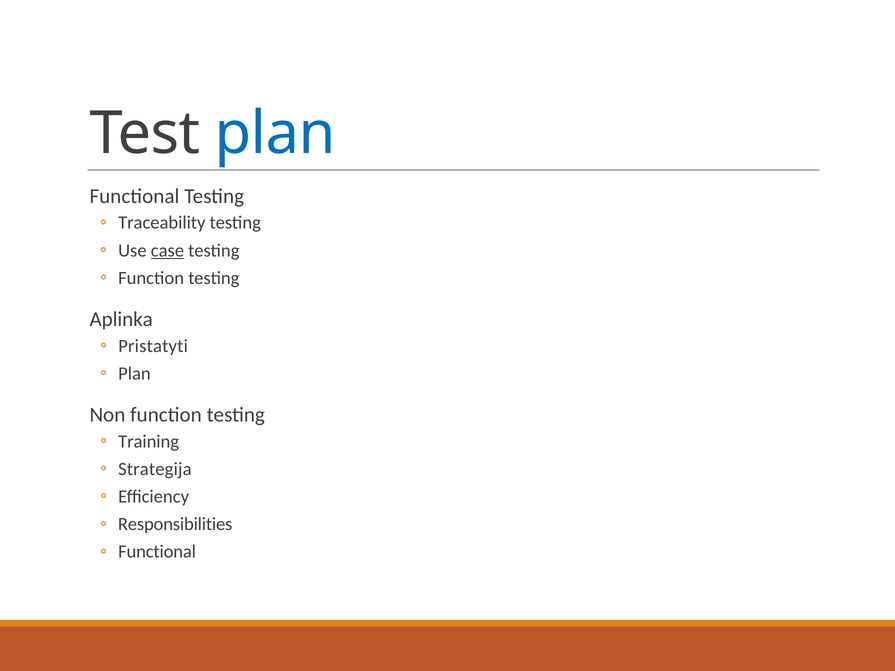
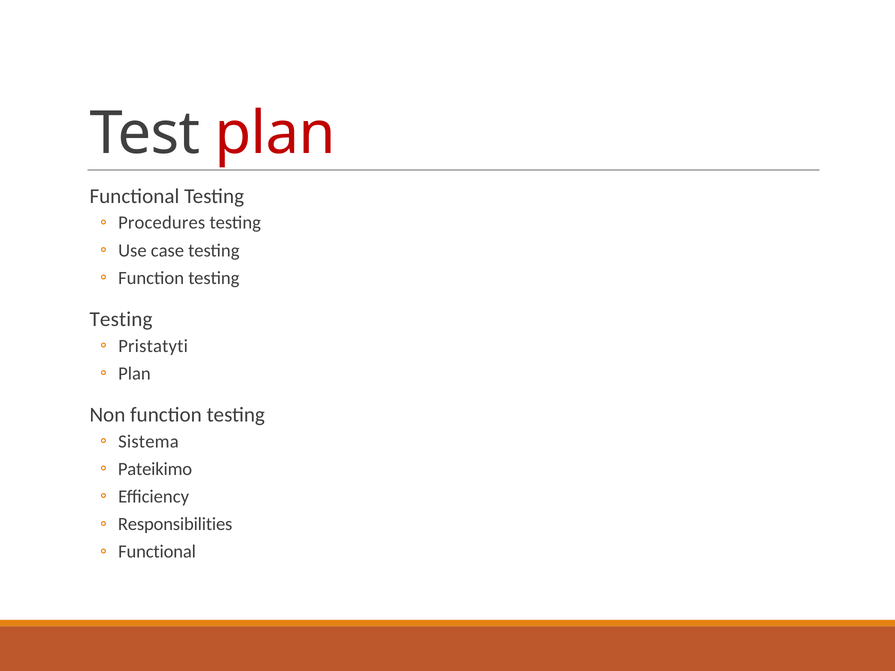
plan colour: blue -> red (275, 134)
Traceability: Traceability -> Procedures (162, 223)
case underline: present -> none (167, 251)
Aplinka: Aplinka -> Testing (121, 320)
Training: Training -> Sistema (148, 442)
Strategija: Strategija -> Pateikimo (155, 469)
